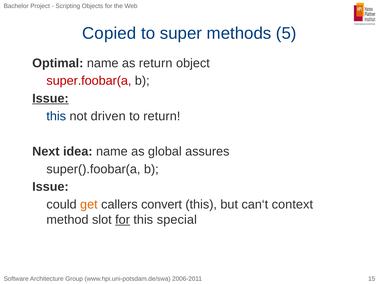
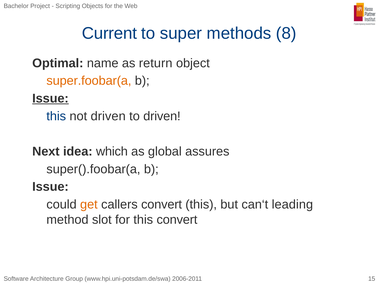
Copied: Copied -> Current (109, 33)
5: 5 -> 8 (286, 33)
super.foobar(a colour: red -> orange (89, 81)
to return: return -> driven (162, 116)
idea name: name -> which (112, 152)
context: context -> leading (292, 205)
for underline: present -> none (123, 220)
this special: special -> convert (177, 220)
